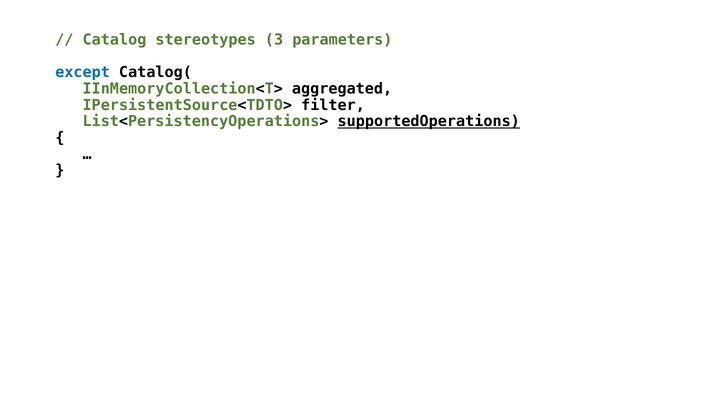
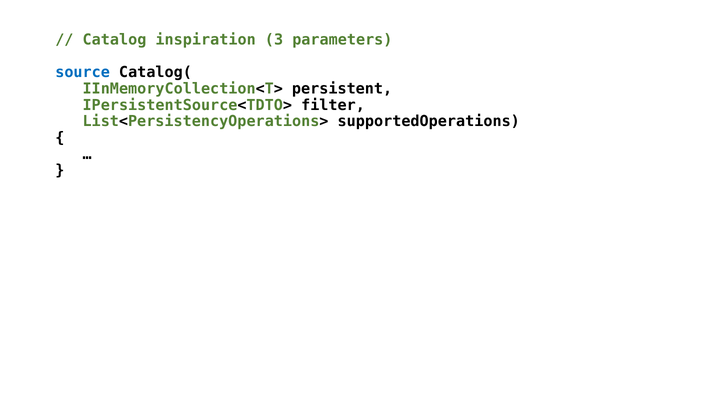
stereotypes: stereotypes -> inspiration (206, 40)
except: except -> source (83, 72)
aggregated: aggregated -> persistent (342, 89)
supportedOperations underline: present -> none (429, 121)
